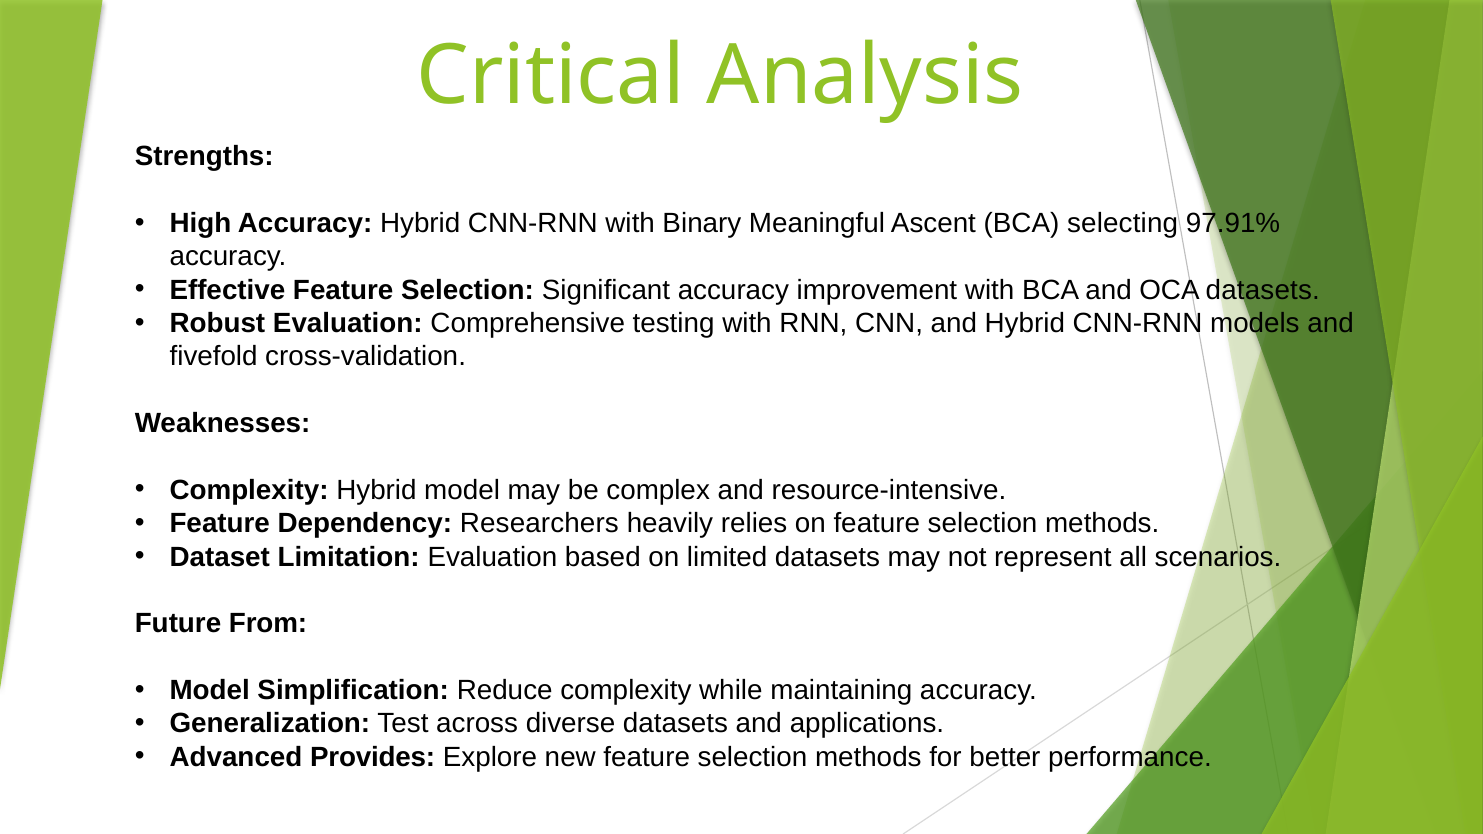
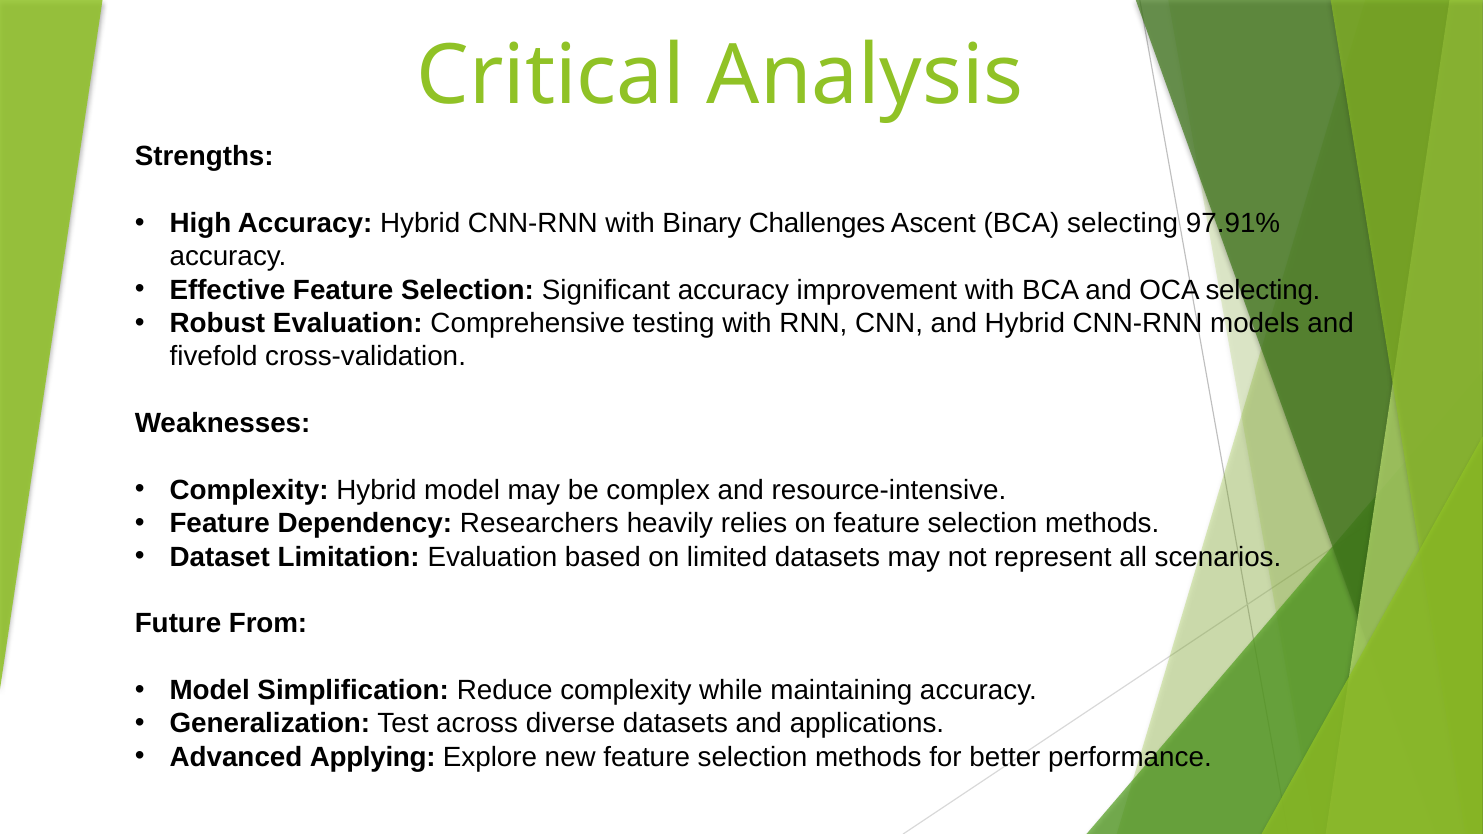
Meaningful: Meaningful -> Challenges (817, 223)
OCA datasets: datasets -> selecting (1263, 290)
Provides: Provides -> Applying (373, 757)
